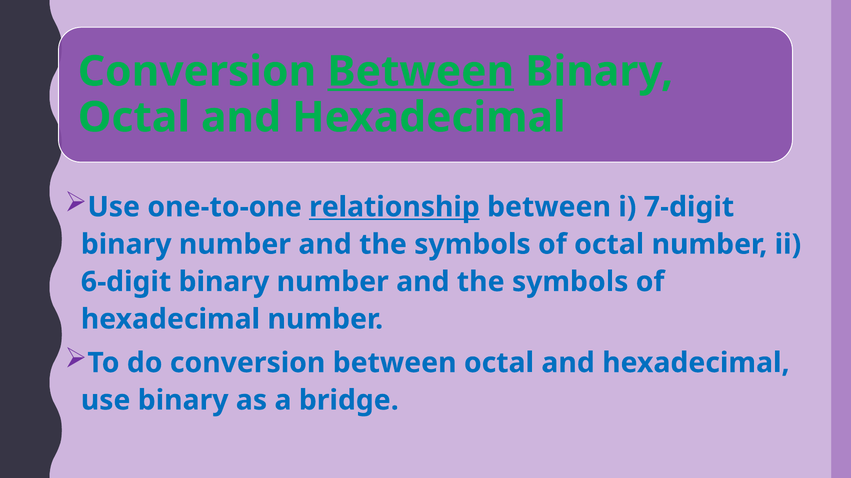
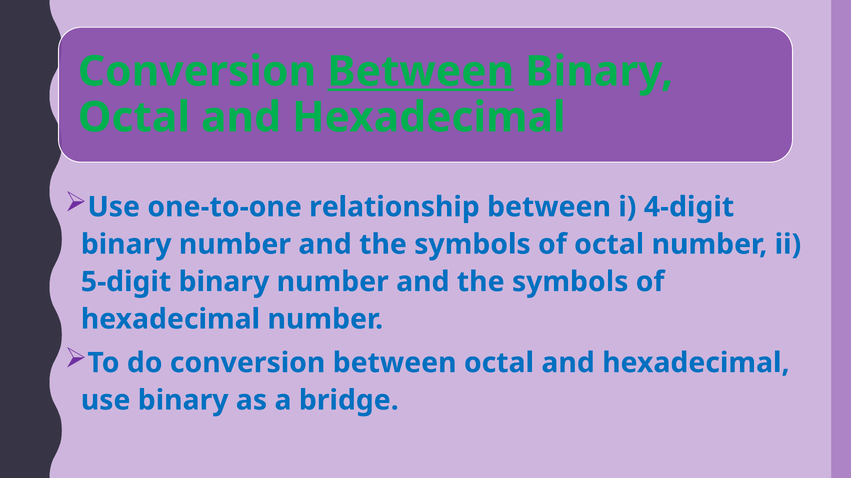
relationship underline: present -> none (394, 207)
7-digit: 7-digit -> 4-digit (689, 207)
6-digit: 6-digit -> 5-digit (126, 282)
